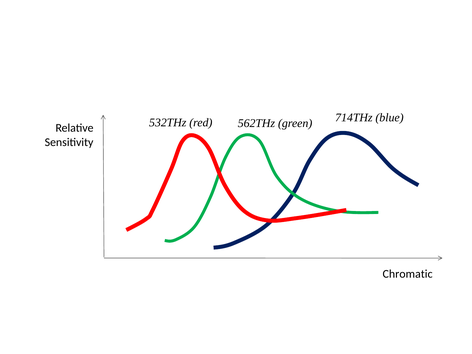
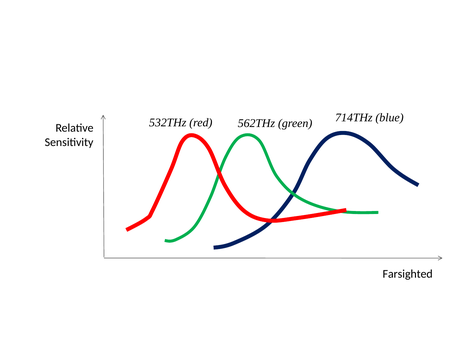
Chromatic: Chromatic -> Farsighted (408, 274)
